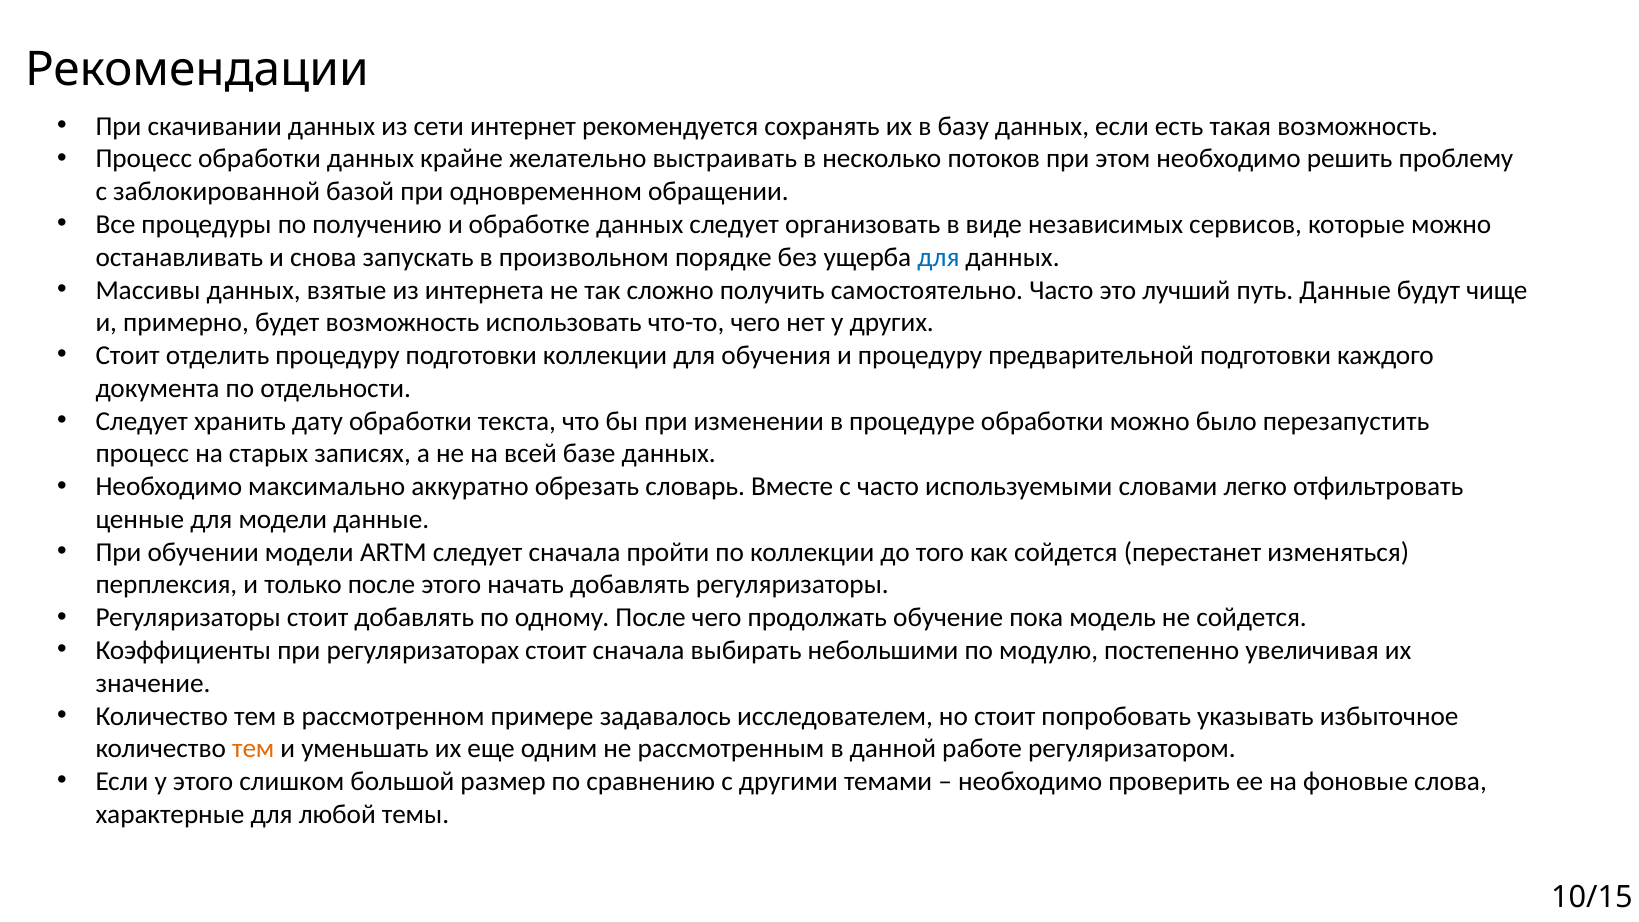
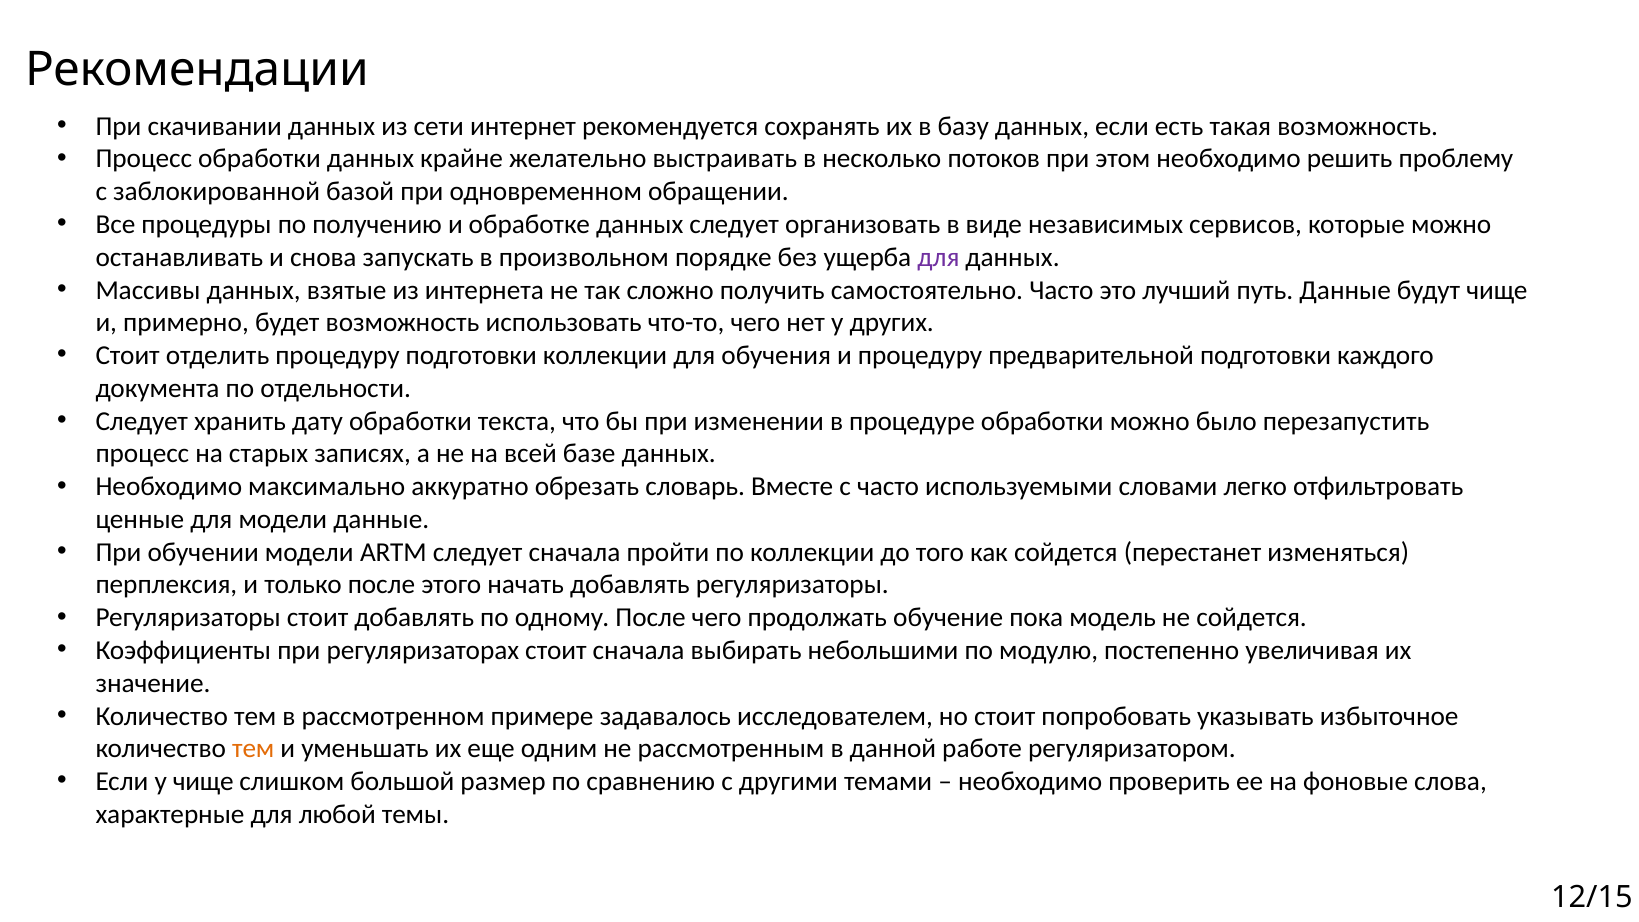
для colour: blue -> purple (938, 257)
у этого: этого -> чище (203, 781)
10/15: 10/15 -> 12/15 (1592, 897)
